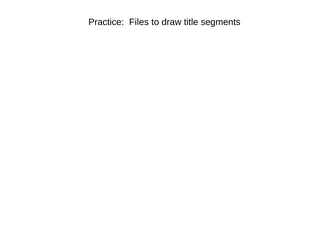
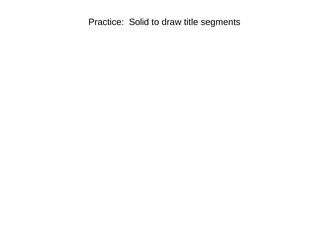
Files: Files -> Solid (139, 22)
